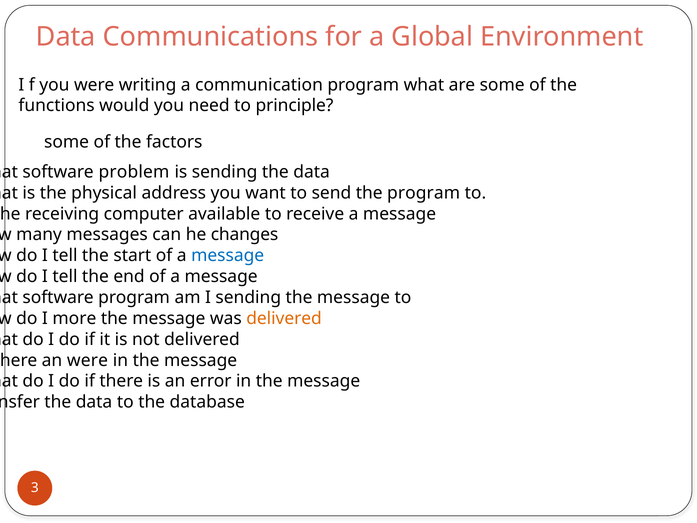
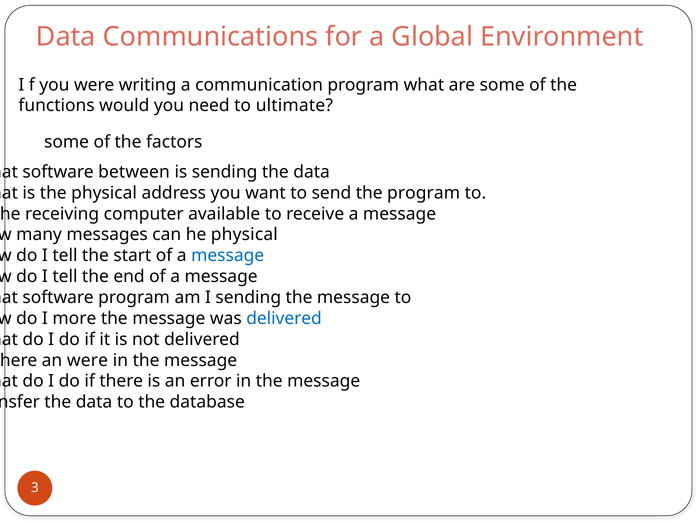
principle: principle -> ultimate (294, 106)
problem: problem -> between (134, 172)
he changes: changes -> physical (244, 235)
delivered colour: orange -> blue (284, 318)
